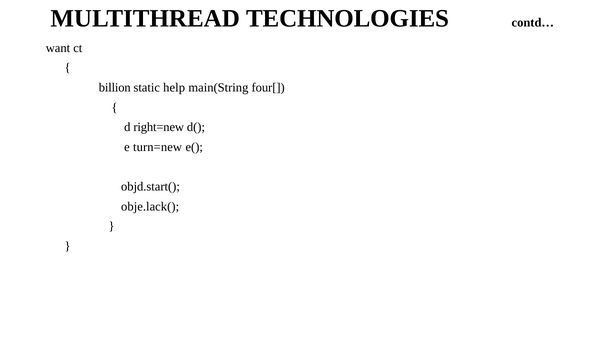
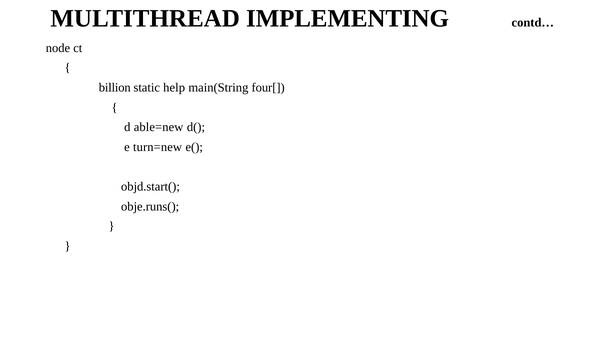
TECHNOLOGIES: TECHNOLOGIES -> IMPLEMENTING (348, 18)
want: want -> node (58, 48)
right=new: right=new -> able=new (159, 127)
obje.lack(: obje.lack( -> obje.runs( (150, 206)
